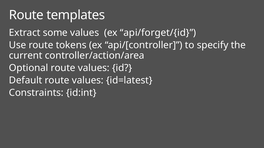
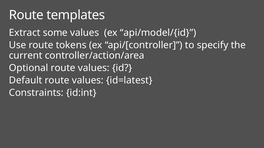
api/forget/{id: api/forget/{id -> api/model/{id (158, 33)
